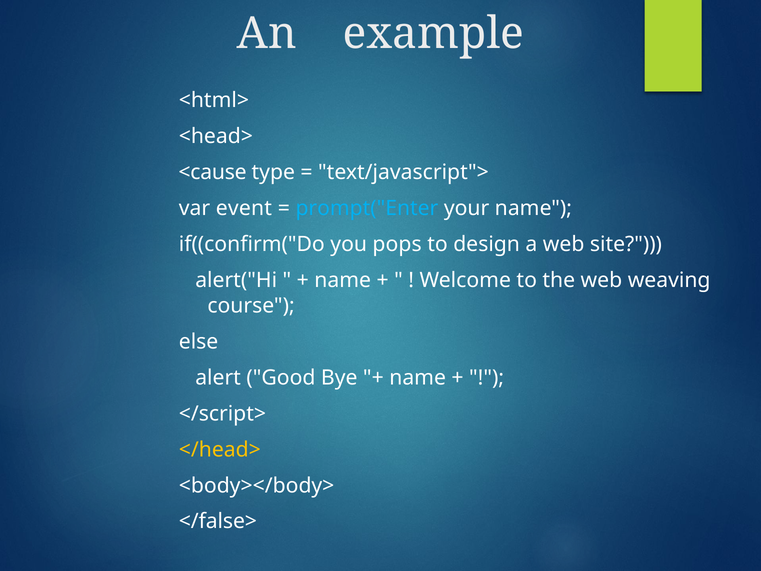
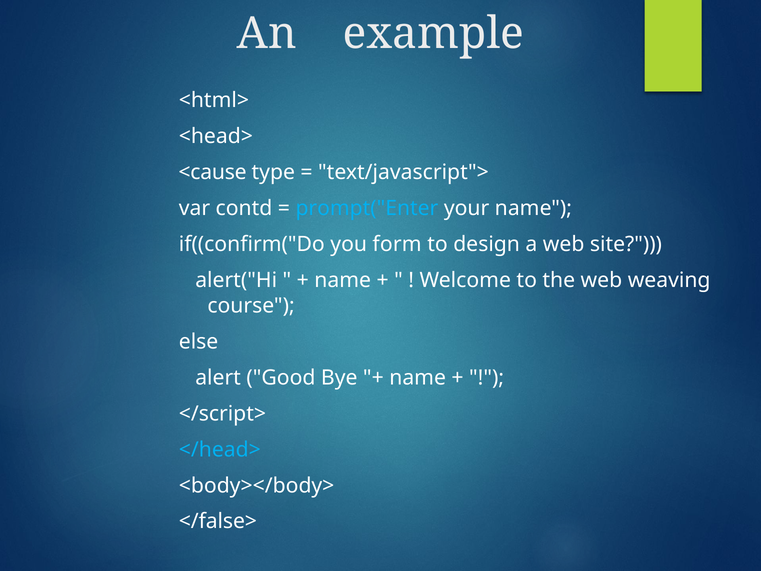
event: event -> contd (244, 208)
pops: pops -> form (397, 244)
</head> colour: yellow -> light blue (220, 449)
